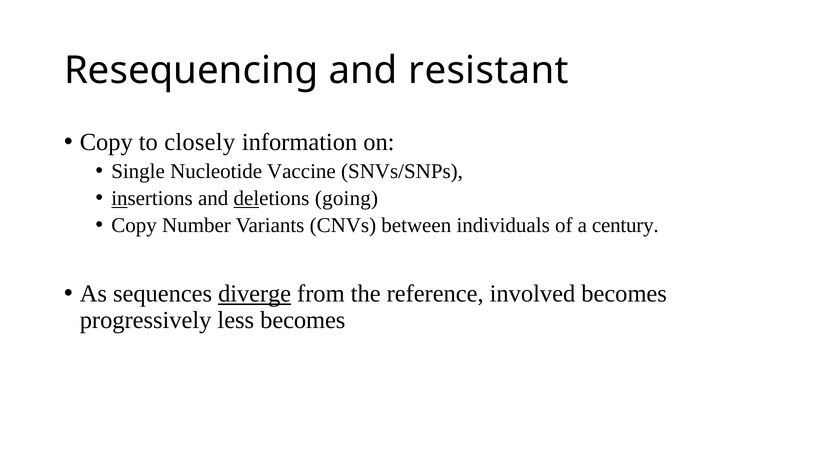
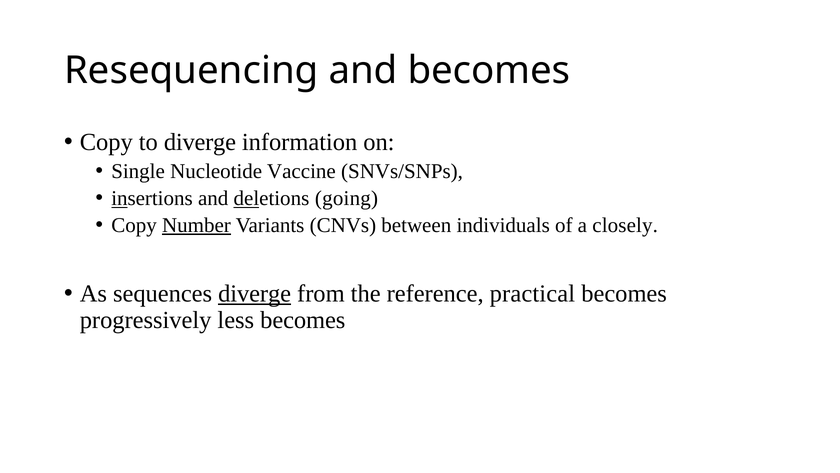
and resistant: resistant -> becomes (489, 71)
to closely: closely -> diverge (200, 142)
Number underline: none -> present (196, 225)
century: century -> closely (625, 225)
involved: involved -> practical (532, 293)
